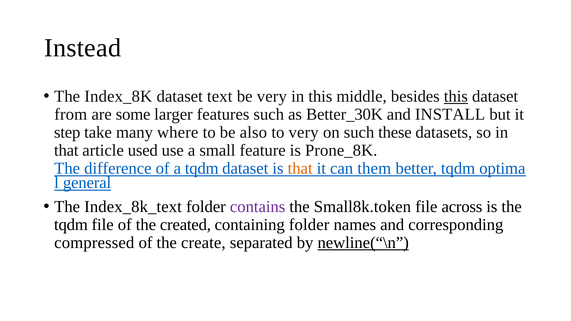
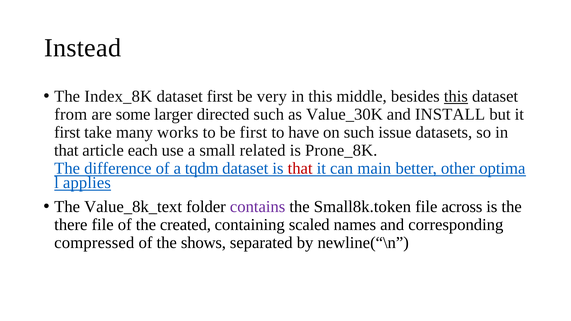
dataset text: text -> first (220, 97)
features: features -> directed (223, 115)
Better_30K: Better_30K -> Value_30K (344, 115)
step: step -> first (67, 133)
where: where -> works (178, 133)
be also: also -> first (253, 133)
to very: very -> have (304, 133)
these: these -> issue (395, 133)
used: used -> each (143, 151)
feature: feature -> related (263, 151)
that colour: orange -> red (300, 168)
them: them -> main (374, 168)
better tqdm: tqdm -> other (458, 168)
general: general -> applies (87, 183)
Index_8k_text: Index_8k_text -> Value_8k_text (133, 207)
tqdm: tqdm -> there (71, 225)
containing folder: folder -> scaled (309, 225)
create: create -> shows (203, 243)
newline(“\n underline: present -> none (363, 243)
